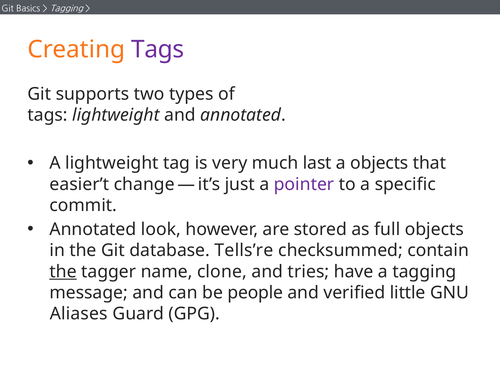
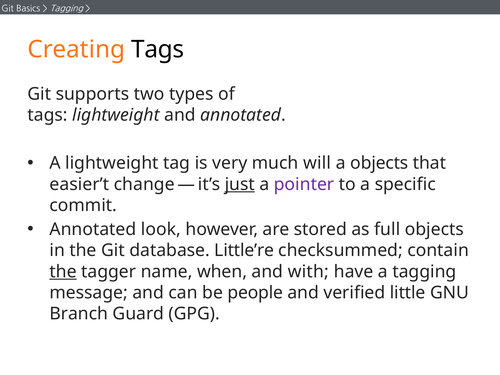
Tags colour: purple -> black (158, 50)
last: last -> will (317, 163)
just underline: none -> present (240, 184)
Tells’re: Tells’re -> Little’re (244, 250)
clone: clone -> when (222, 272)
tries: tries -> with (308, 272)
Aliases: Aliases -> Branch (79, 314)
